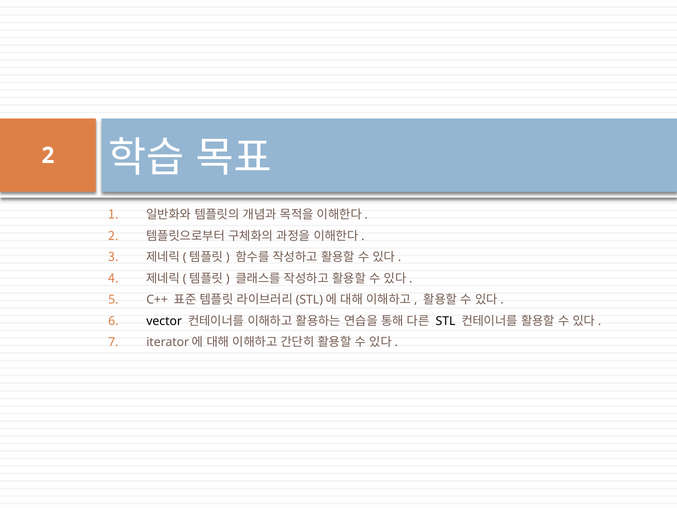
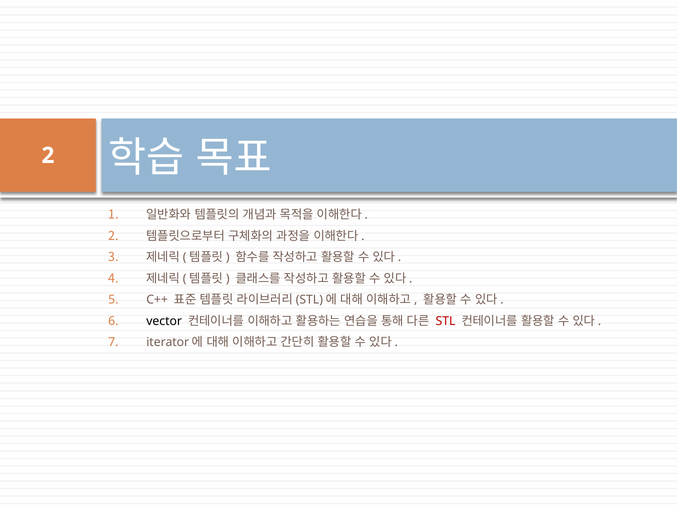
STL colour: black -> red (446, 321)
